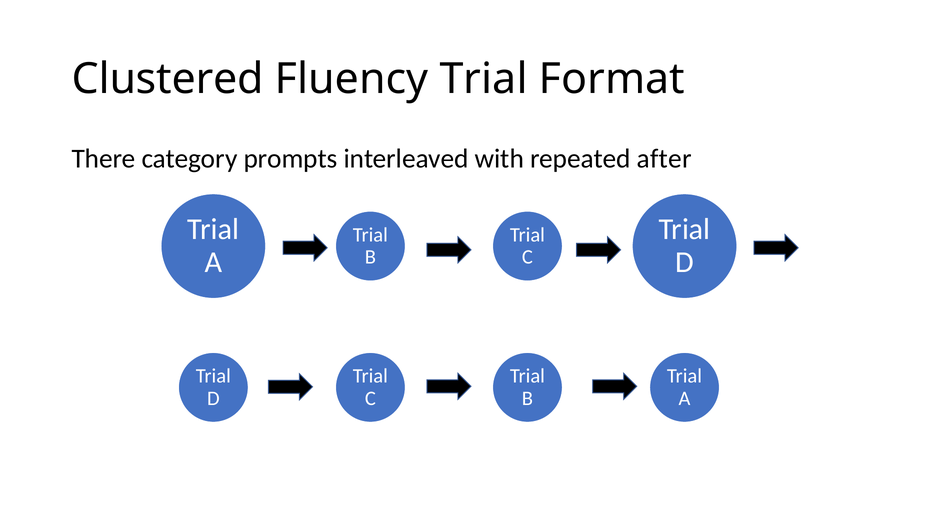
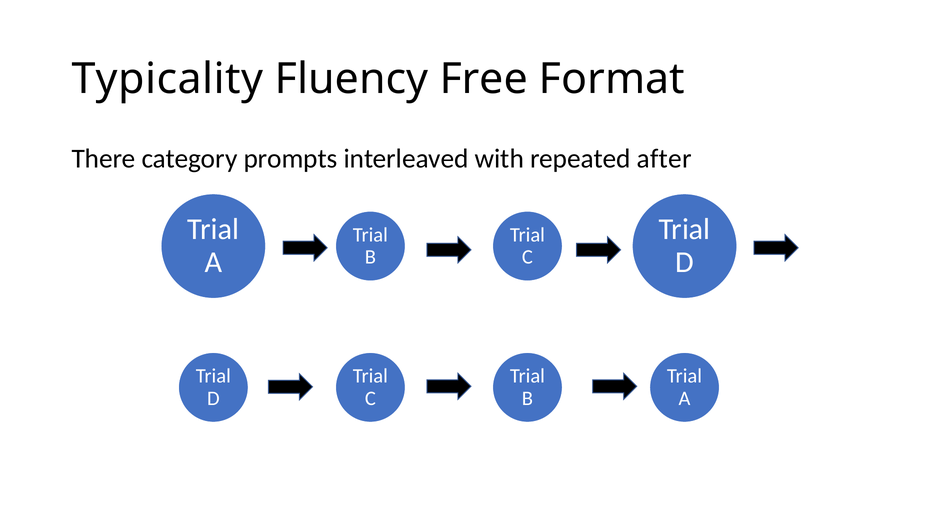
Clustered: Clustered -> Typicality (167, 79)
Fluency Trial: Trial -> Free (484, 79)
